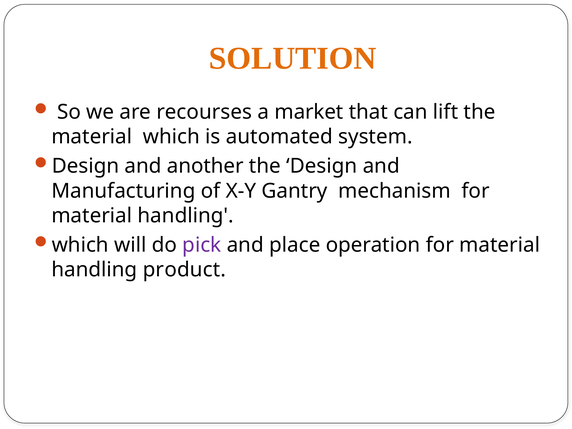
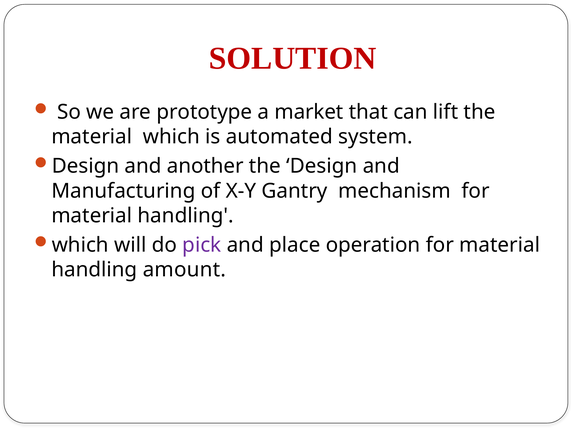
SOLUTION colour: orange -> red (293, 58)
recourses: recourses -> prototype (204, 112)
product: product -> amount (184, 270)
